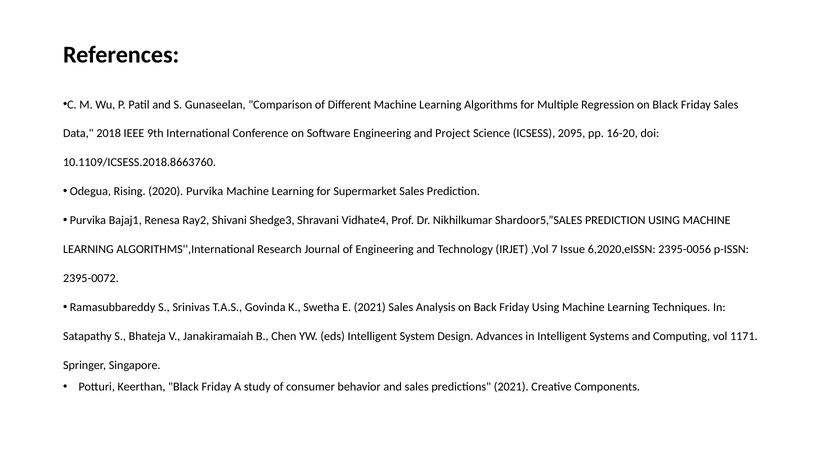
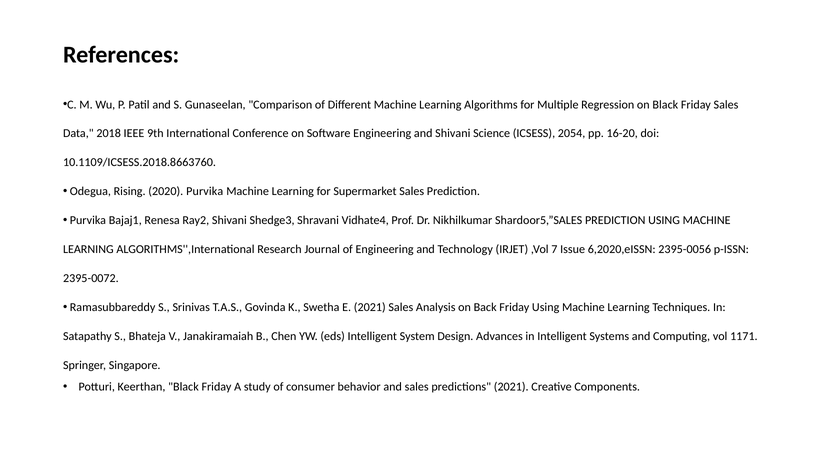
and Project: Project -> Shivani (453, 134)
2095: 2095 -> 2054 (572, 134)
